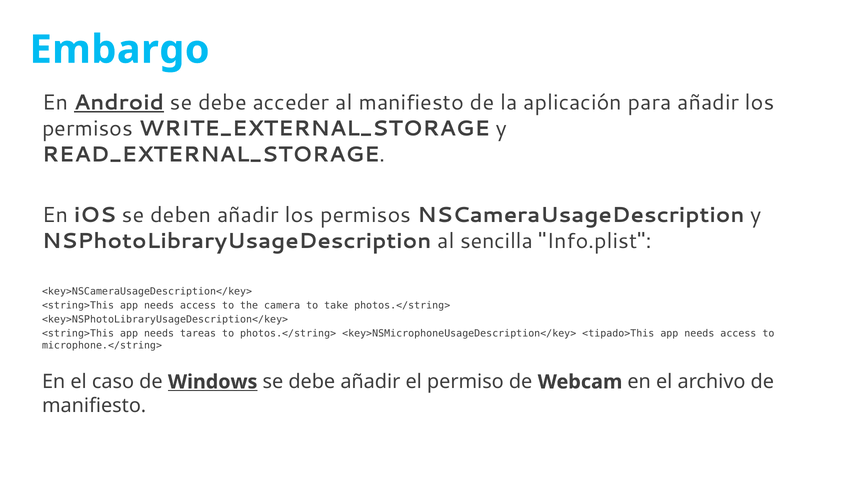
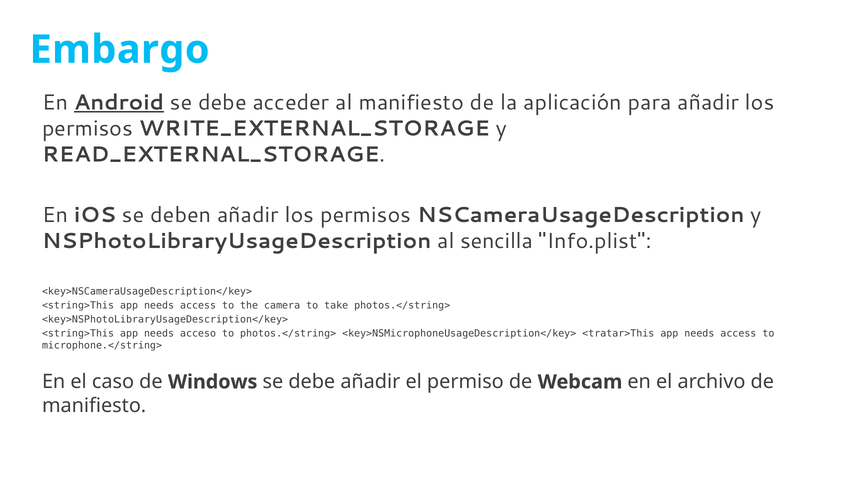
tareas: tareas -> acceso (198, 334)
<tipado>This: <tipado>This -> <tratar>This (618, 334)
Windows underline: present -> none (213, 382)
